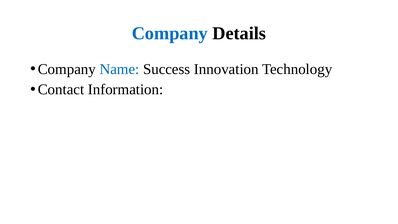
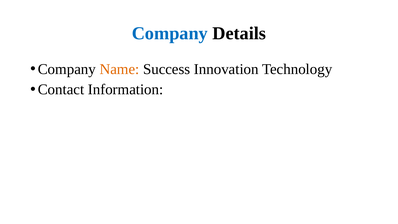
Name colour: blue -> orange (119, 69)
